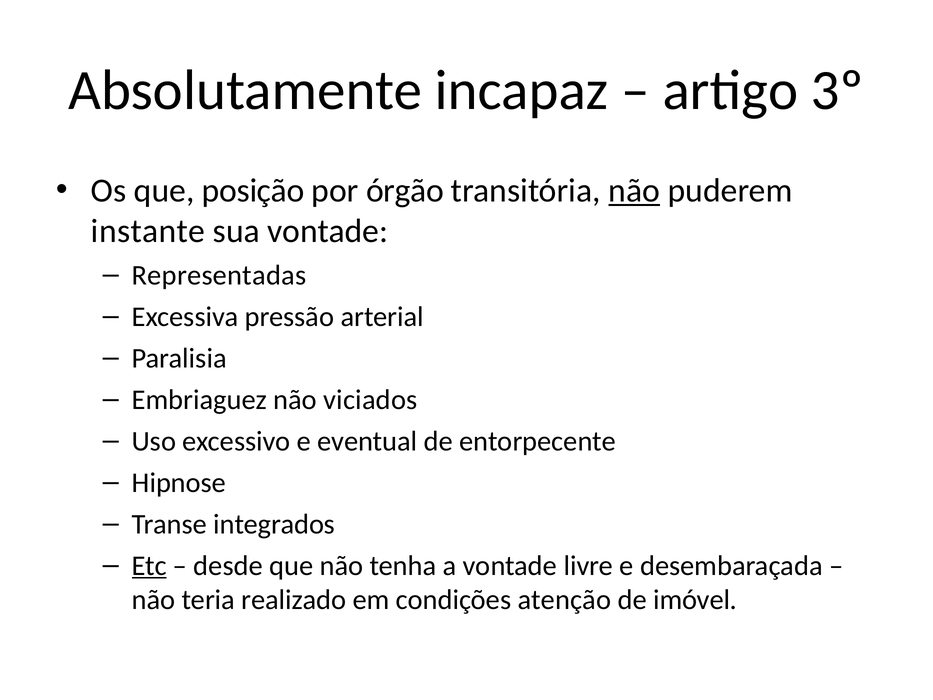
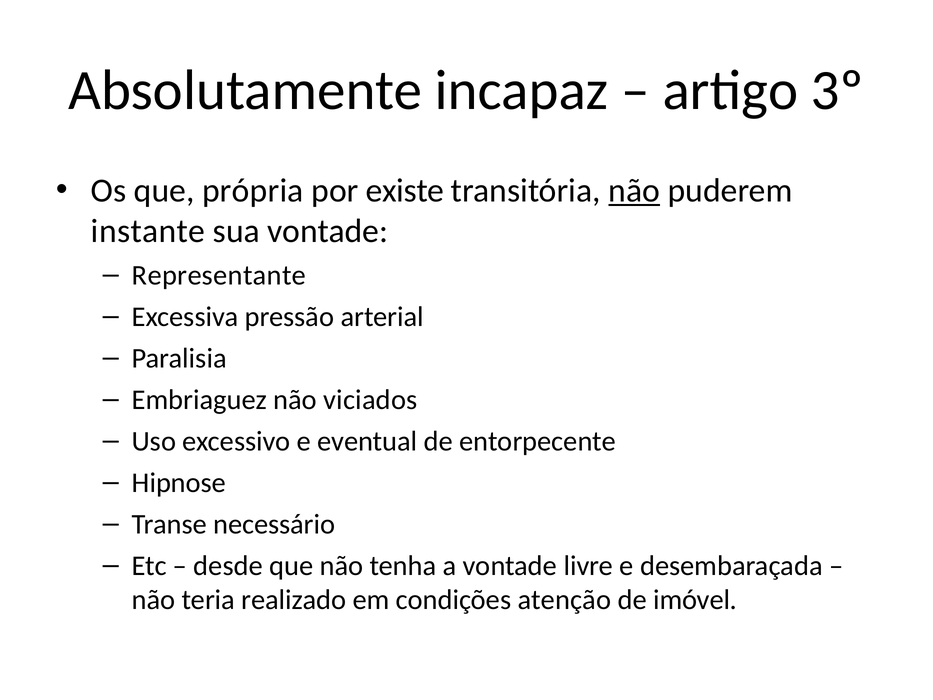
posição: posição -> própria (253, 191)
órgão: órgão -> existe (405, 191)
Representadas: Representadas -> Representante (219, 275)
integrados: integrados -> necessário (274, 524)
Etc underline: present -> none (149, 565)
